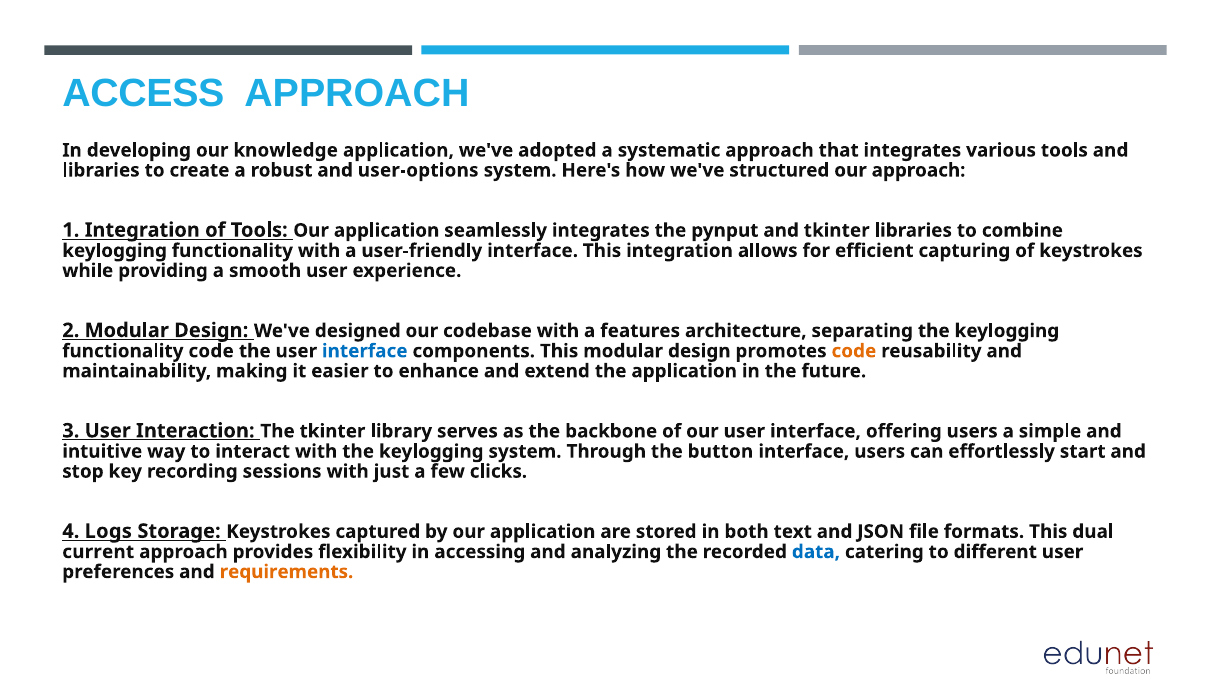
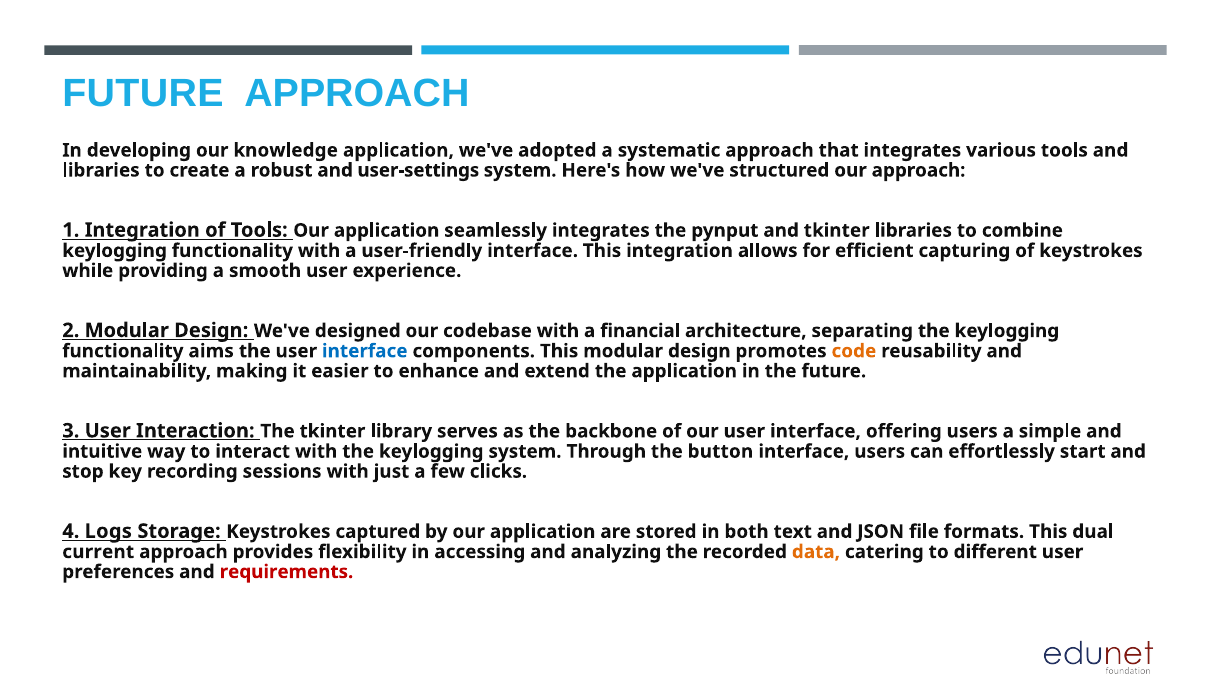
ACCESS: ACCESS -> FUTURE (143, 93)
user-options: user-options -> user-settings (418, 170)
features: features -> financial (640, 331)
functionality code: code -> aims (211, 351)
data colour: blue -> orange (816, 552)
requirements colour: orange -> red (286, 572)
